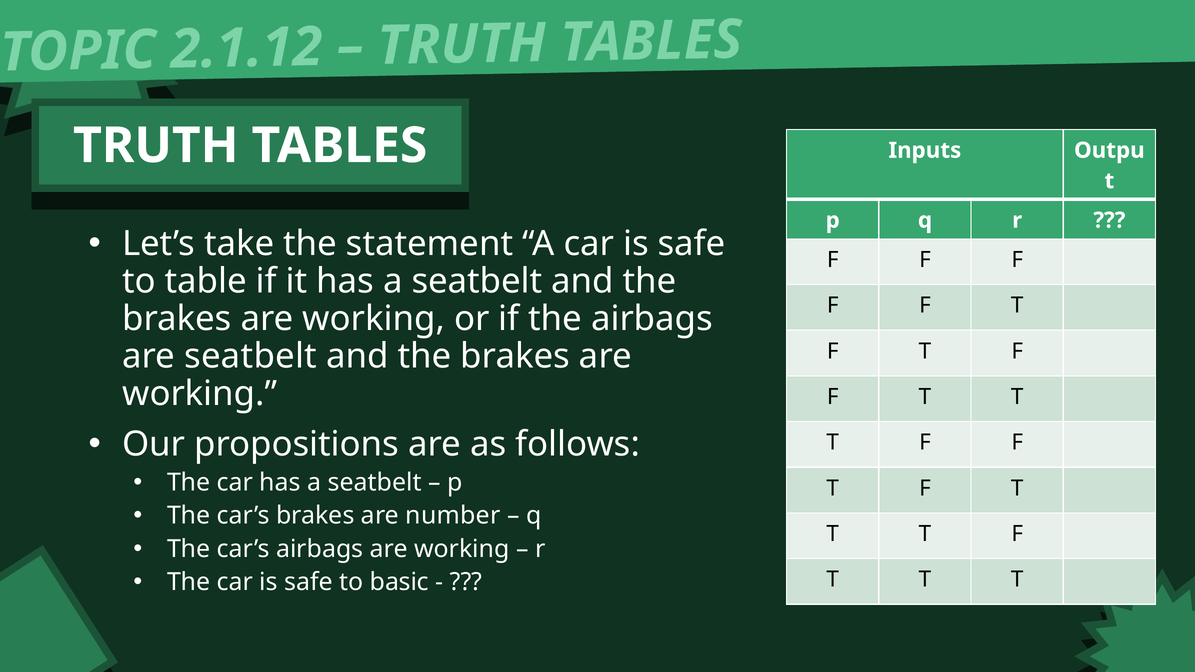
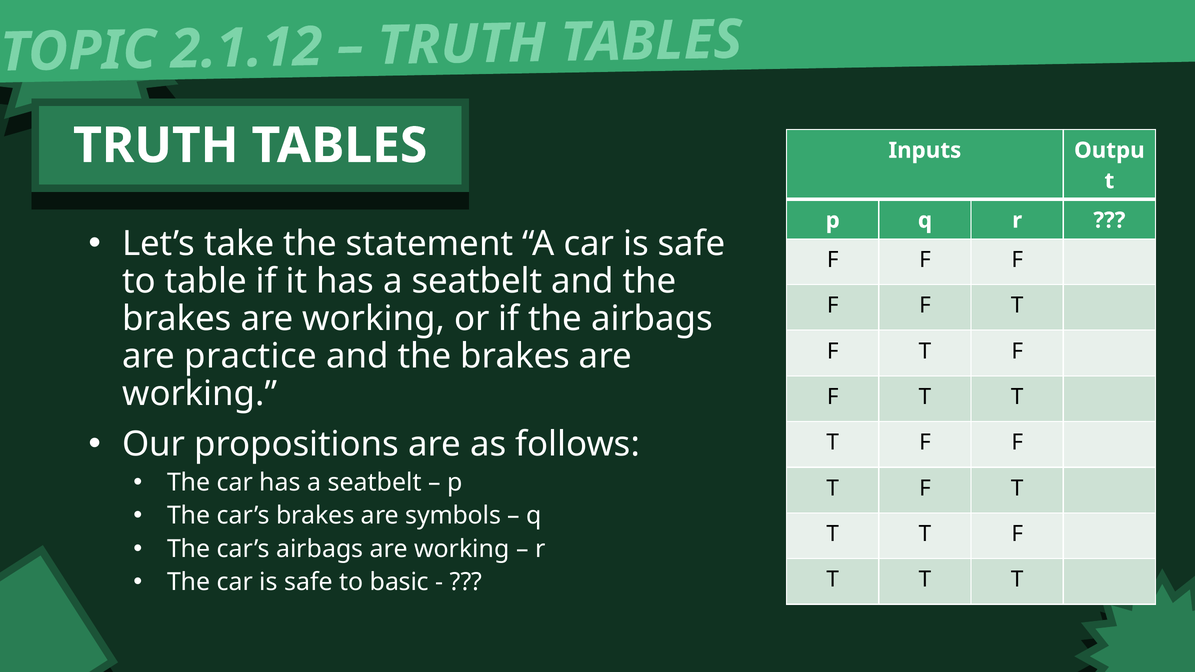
are seatbelt: seatbelt -> practice (251, 357)
number: number -> symbols (453, 516)
